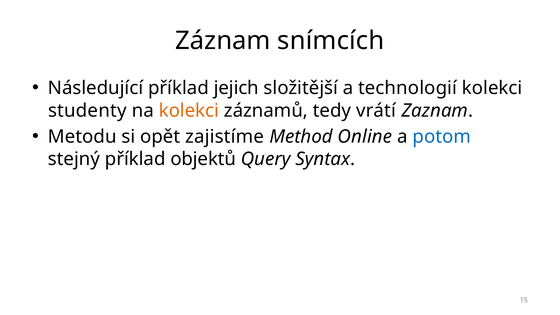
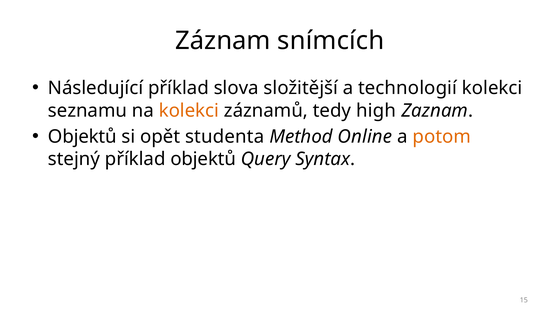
jejich: jejich -> slova (236, 88)
studenty: studenty -> seznamu (87, 111)
vrátí: vrátí -> high (376, 111)
Metodu: Metodu -> Objektů (82, 137)
zajistíme: zajistíme -> studenta (225, 137)
potom colour: blue -> orange (442, 137)
